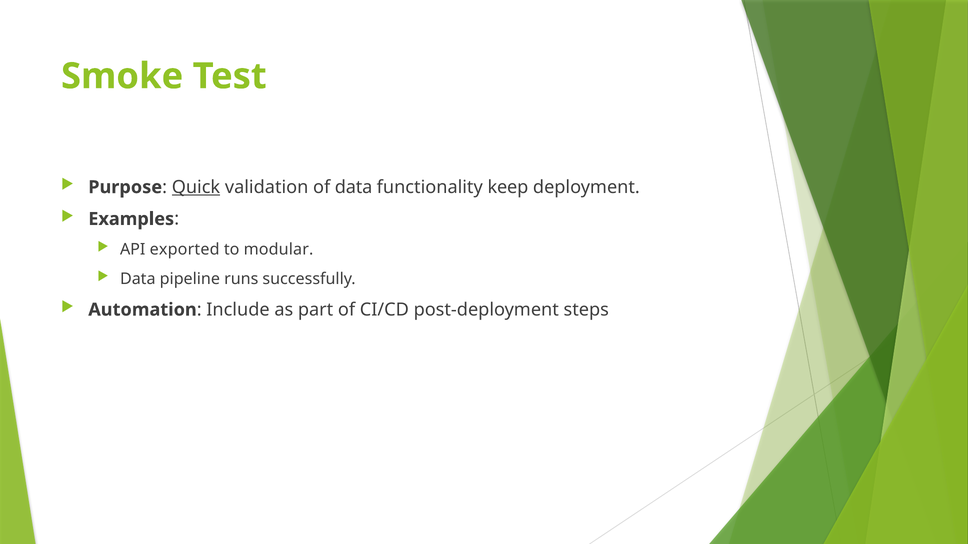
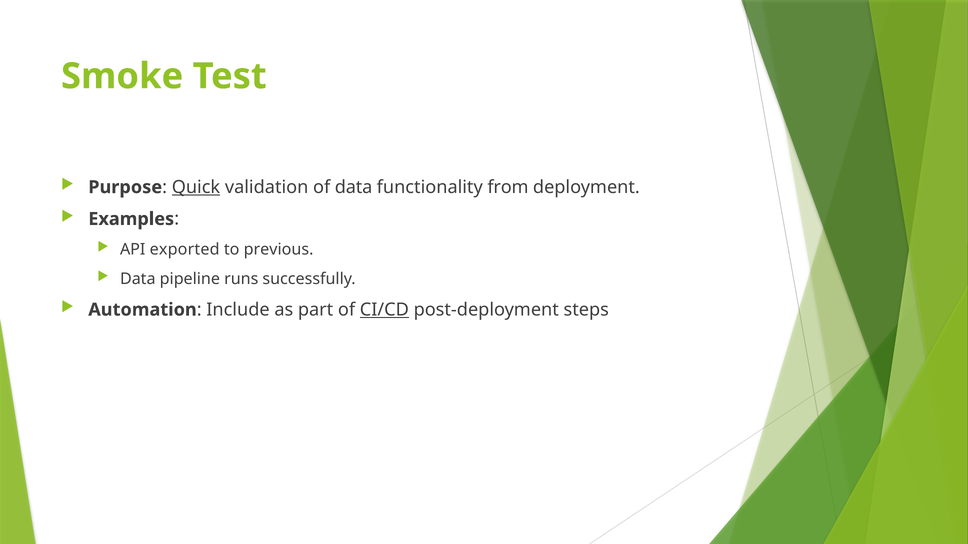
keep: keep -> from (508, 187)
modular: modular -> previous (279, 250)
CI/CD underline: none -> present (384, 310)
